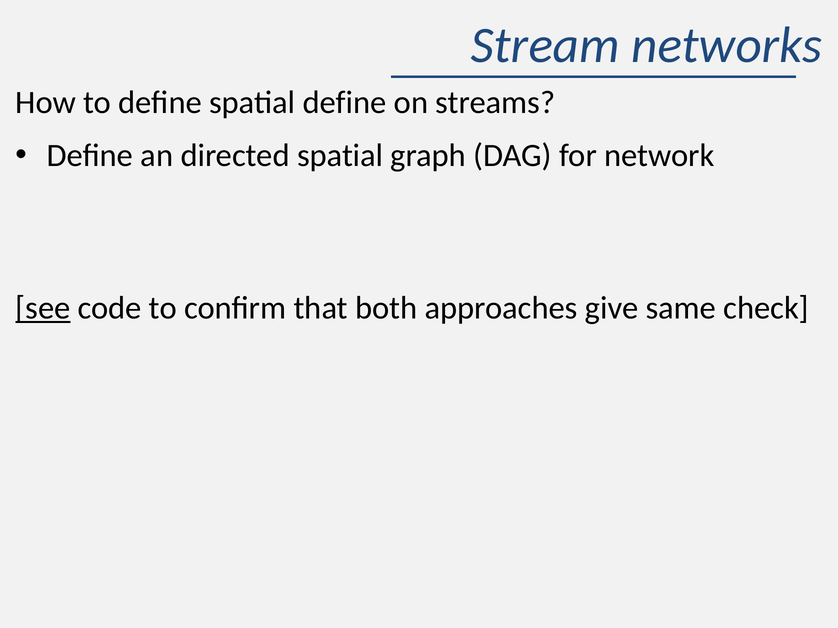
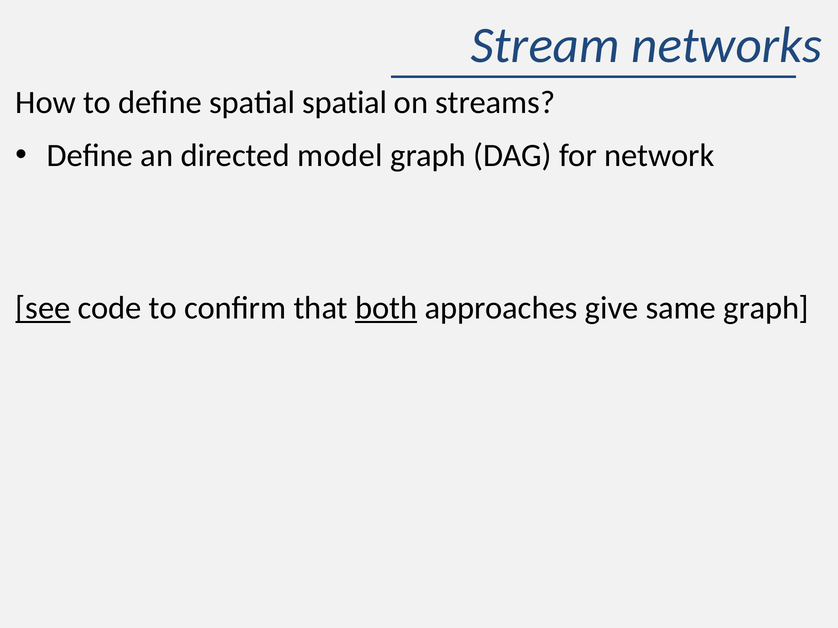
spatial define: define -> spatial (345, 103)
directed spatial: spatial -> model (340, 156)
both underline: none -> present (386, 308)
same check: check -> graph (766, 308)
